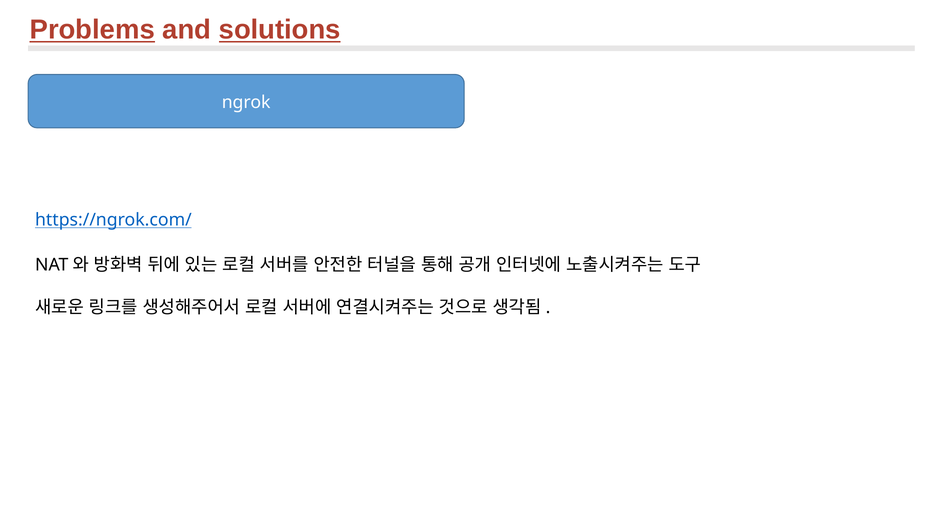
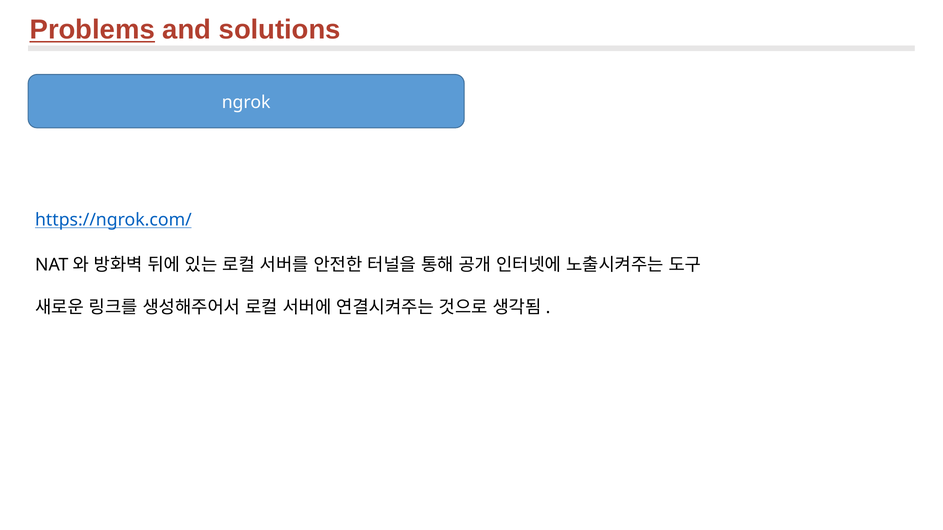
solutions underline: present -> none (280, 30)
